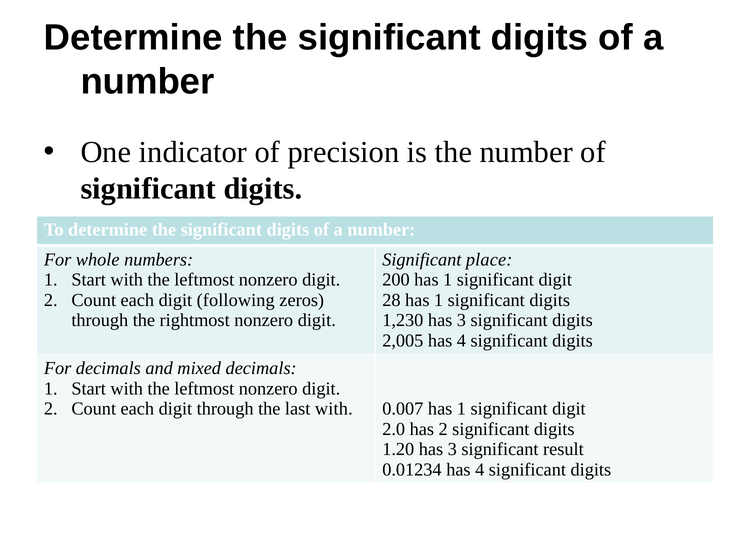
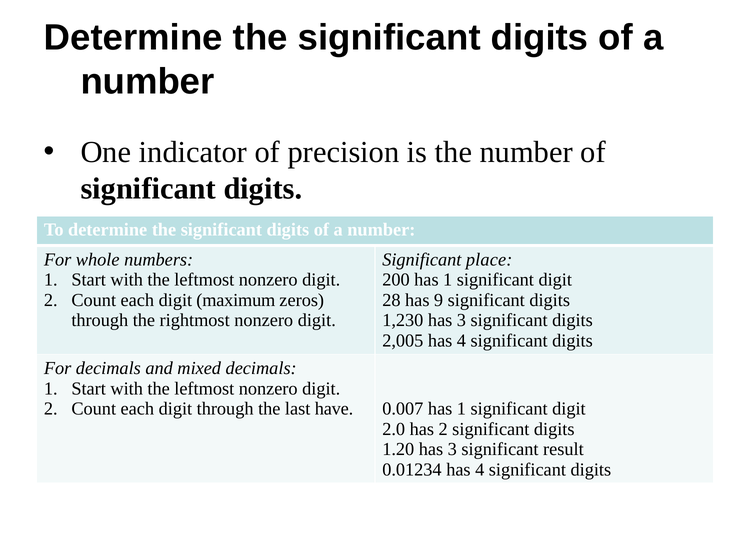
following: following -> maximum (236, 300)
28 has 1: 1 -> 9 (439, 300)
last with: with -> have (334, 409)
